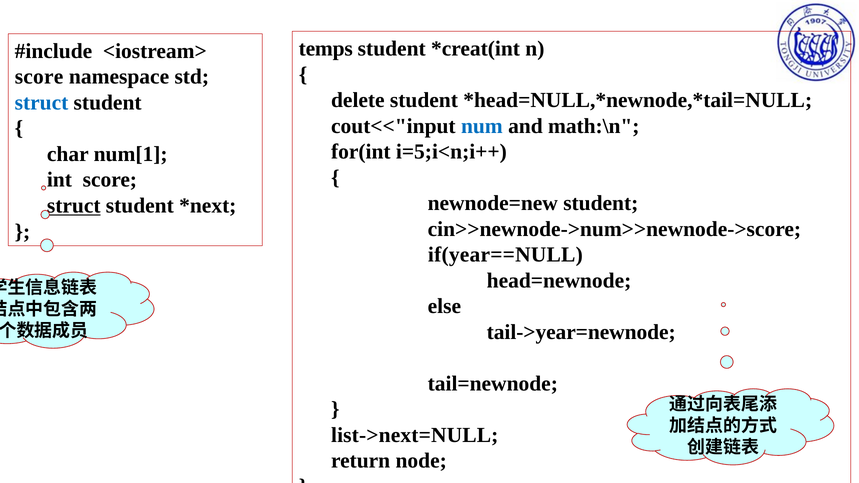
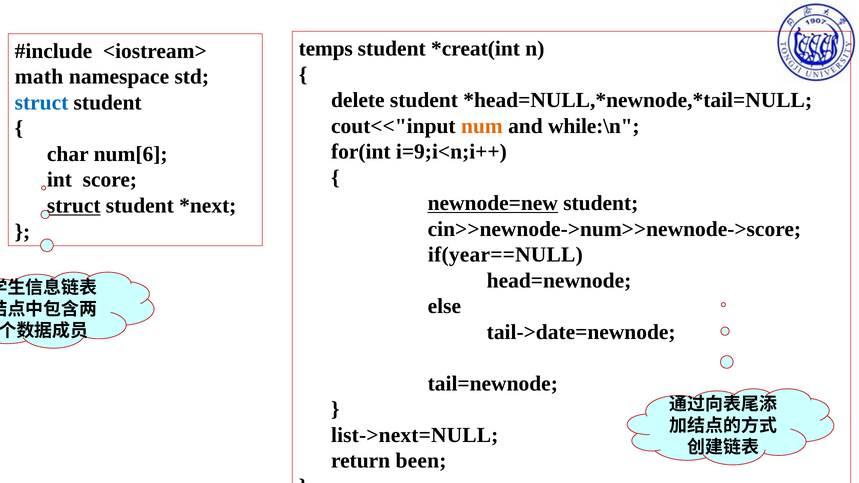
score: score -> math (39, 77)
num colour: blue -> orange (482, 126)
math:\n: math:\n -> while:\n (594, 126)
i=5;i<n;i++: i=5;i<n;i++ -> i=9;i<n;i++ (451, 152)
num[1: num[1 -> num[6 (131, 154)
newnode=new underline: none -> present (493, 203)
tail->year=newnode: tail->year=newnode -> tail->date=newnode (581, 332)
node: node -> been (421, 461)
